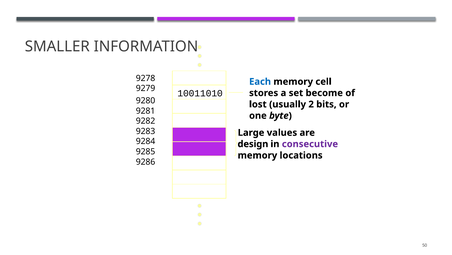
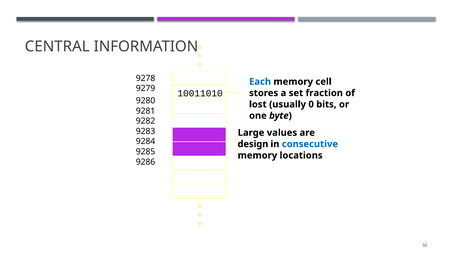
SMALLER: SMALLER -> CENTRAL (57, 46)
become: become -> fraction (324, 93)
2: 2 -> 0 (311, 104)
consecutive colour: purple -> blue (310, 144)
